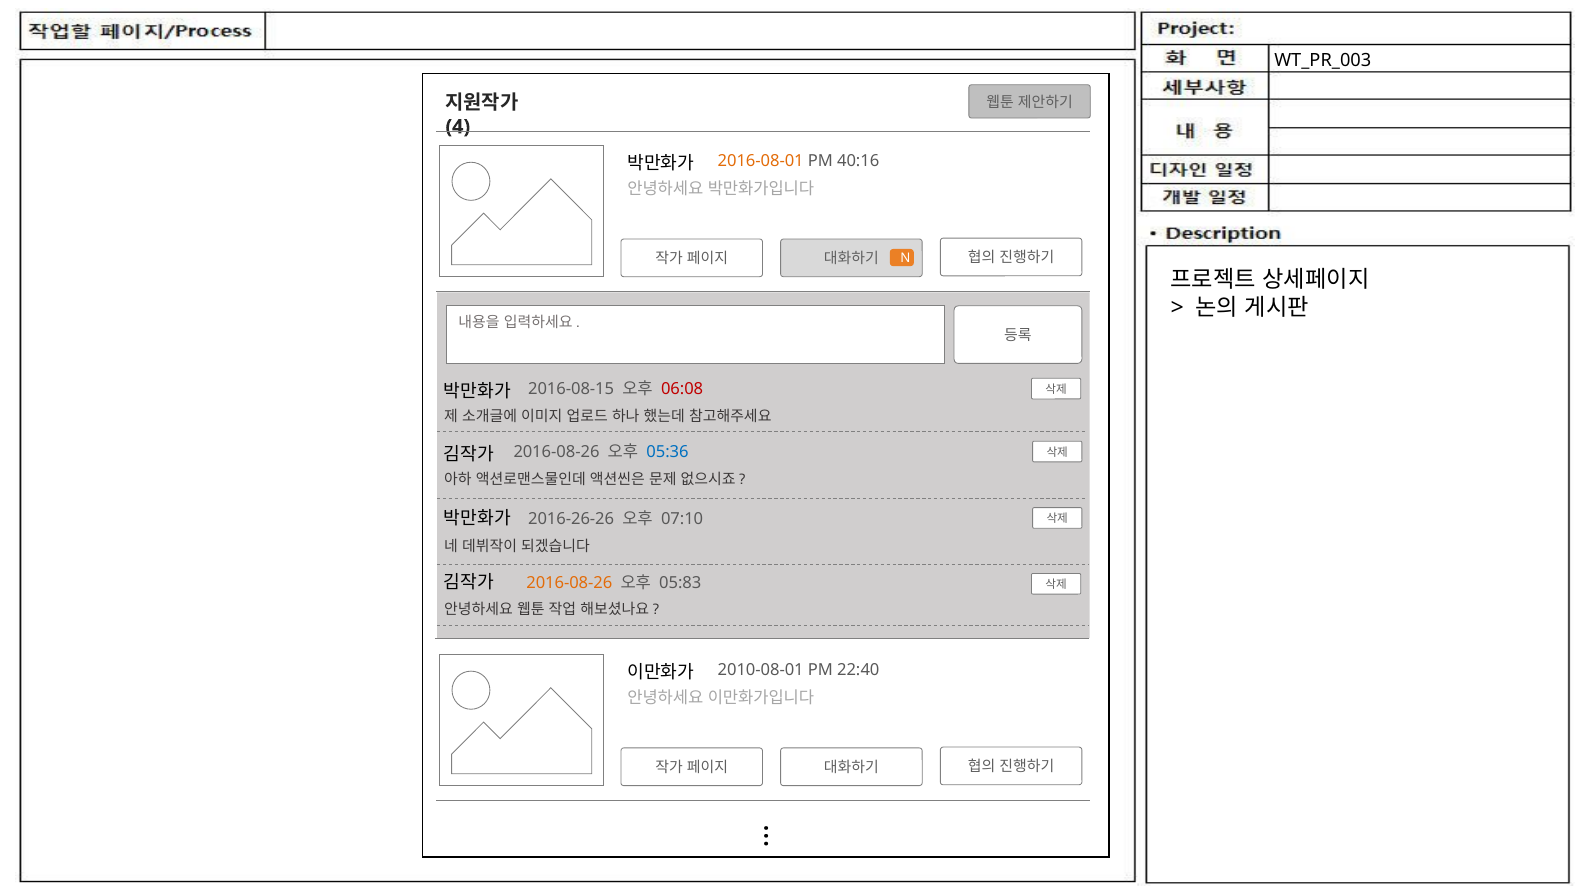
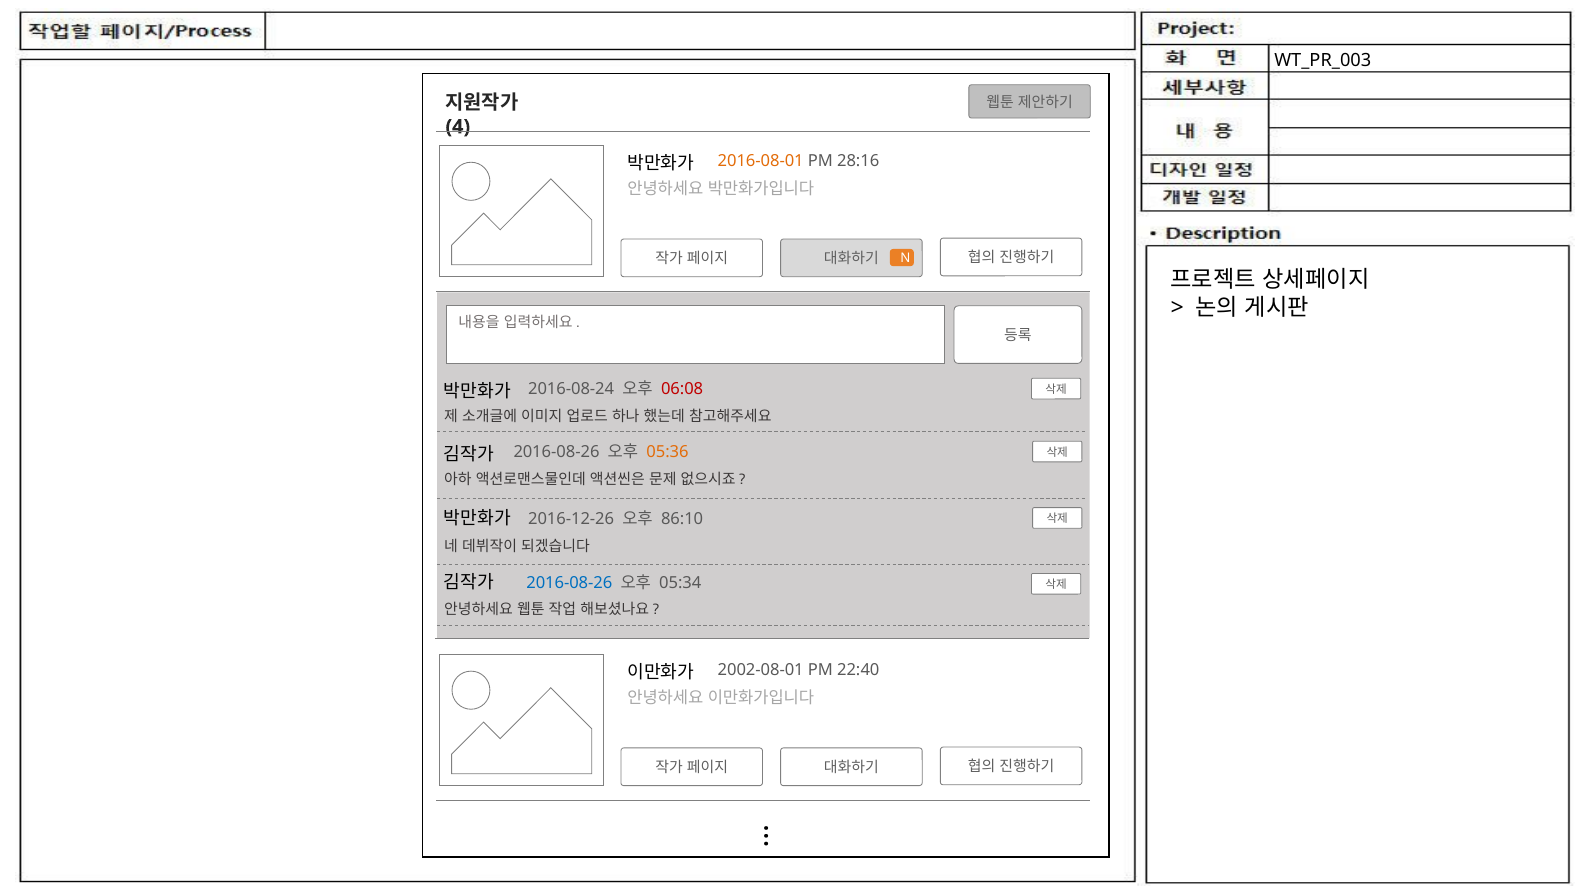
40:16: 40:16 -> 28:16 (858, 161)
2016-08-15: 2016-08-15 -> 2016-08-24 (571, 390)
05:36 colour: blue -> orange (667, 453)
2016-26-26: 2016-26-26 -> 2016-12-26 (571, 520)
07:10: 07:10 -> 86:10 (682, 520)
2016-08-26 colour: orange -> blue (569, 583)
05:83: 05:83 -> 05:34 (680, 583)
2010-08-01: 2010-08-01 -> 2002-08-01 (761, 670)
